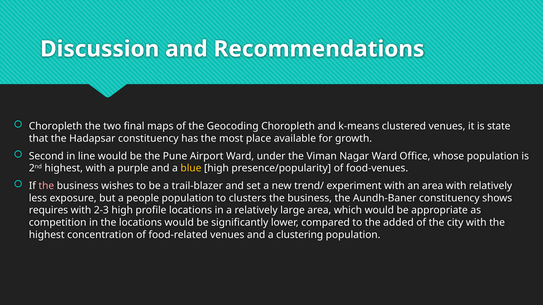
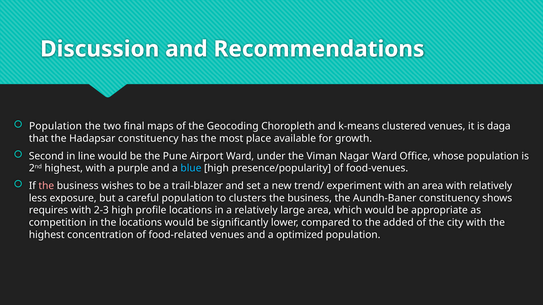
Choropleth: Choropleth -> Population (56, 126)
state: state -> daga (499, 126)
blue colour: yellow -> light blue (191, 168)
people: people -> careful (143, 198)
clustering: clustering -> optimized (300, 235)
